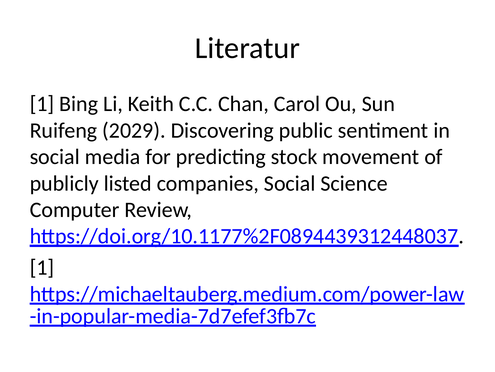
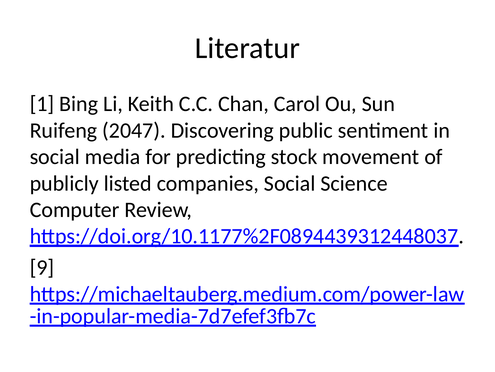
2029: 2029 -> 2047 (134, 130)
1: 1 -> 9 (42, 267)
